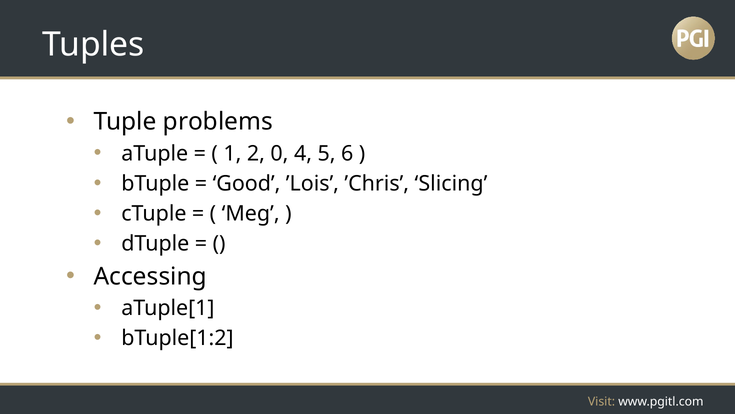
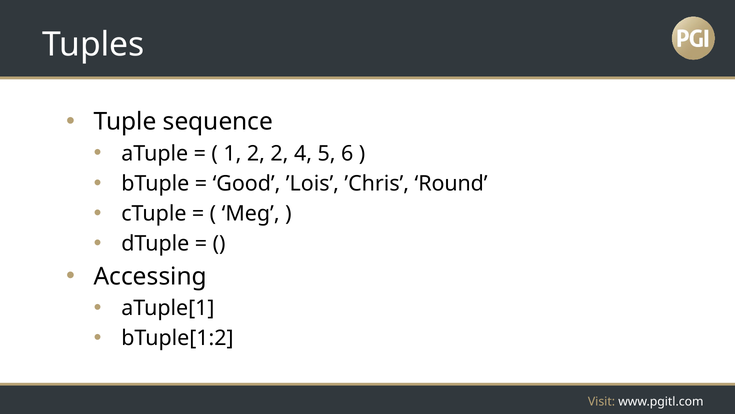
problems: problems -> sequence (218, 122)
2 0: 0 -> 2 (279, 153)
Slicing: Slicing -> Round (451, 183)
